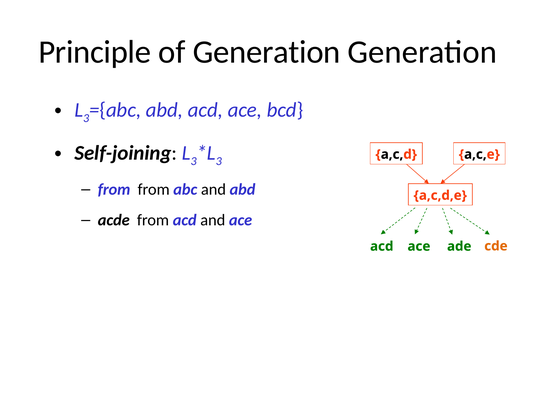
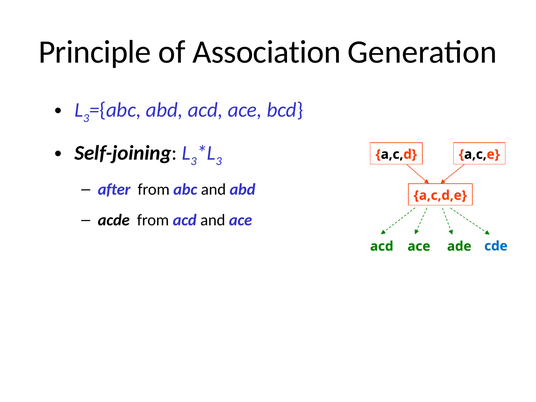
of Generation: Generation -> Association (267, 52)
from: from -> after (114, 189)
cde colour: orange -> blue (496, 246)
